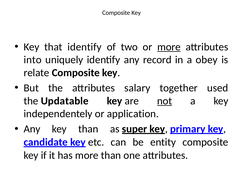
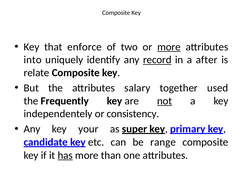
that identify: identify -> enforce (85, 47)
record underline: none -> present (157, 60)
obey: obey -> after (207, 60)
Updatable: Updatable -> Frequently (65, 101)
application: application -> consistency (133, 114)
key than: than -> your (88, 129)
entity: entity -> range (163, 142)
has underline: none -> present (65, 156)
